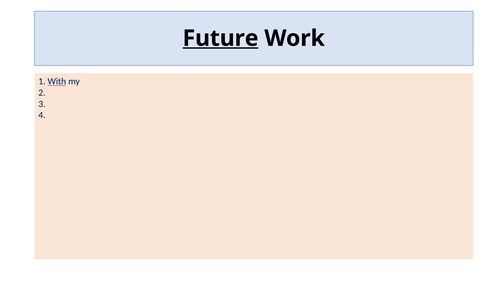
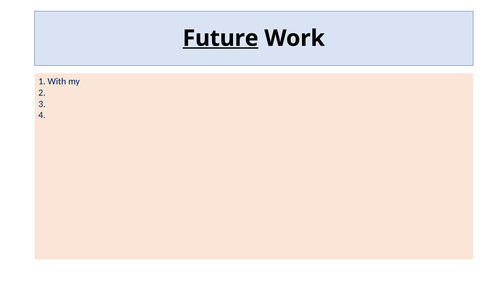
With underline: present -> none (57, 82)
